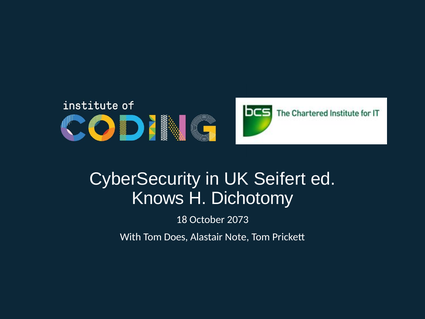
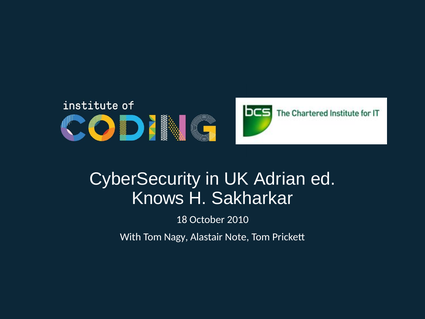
Seifert: Seifert -> Adrian (280, 179)
Dichotomy: Dichotomy -> Sakharkar (252, 198)
2073: 2073 -> 2010 (238, 219)
Does: Does -> Nagy (176, 237)
